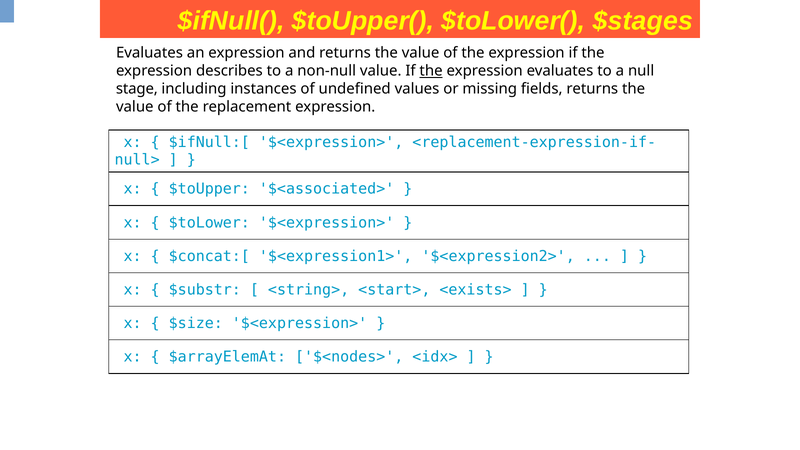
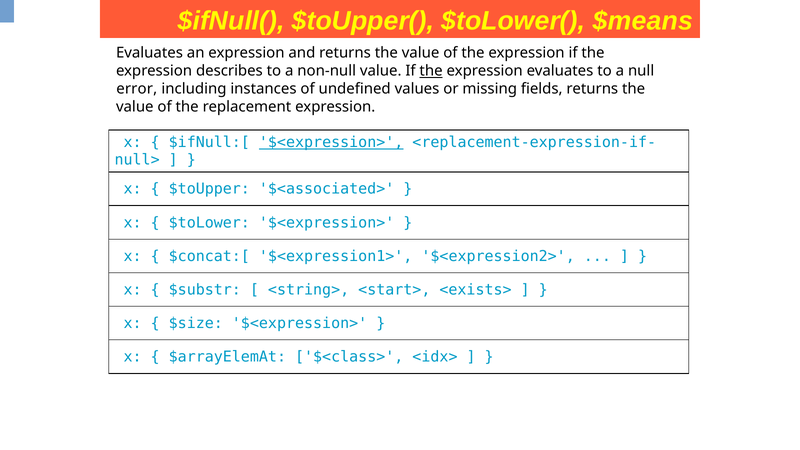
$stages: $stages -> $means (643, 21)
stage: stage -> error (137, 89)
$<expression> underline: none -> present (331, 143)
$<nodes>: $<nodes> -> $<class> (349, 357)
